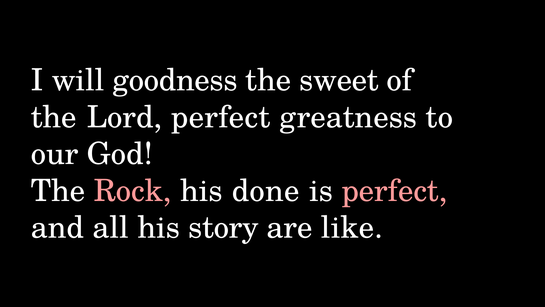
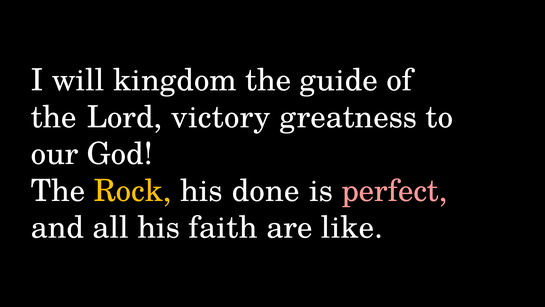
goodness: goodness -> kingdom (175, 80)
sweet: sweet -> guide (339, 80)
Lord perfect: perfect -> victory (221, 117)
Rock colour: pink -> yellow (133, 191)
story: story -> faith (223, 228)
